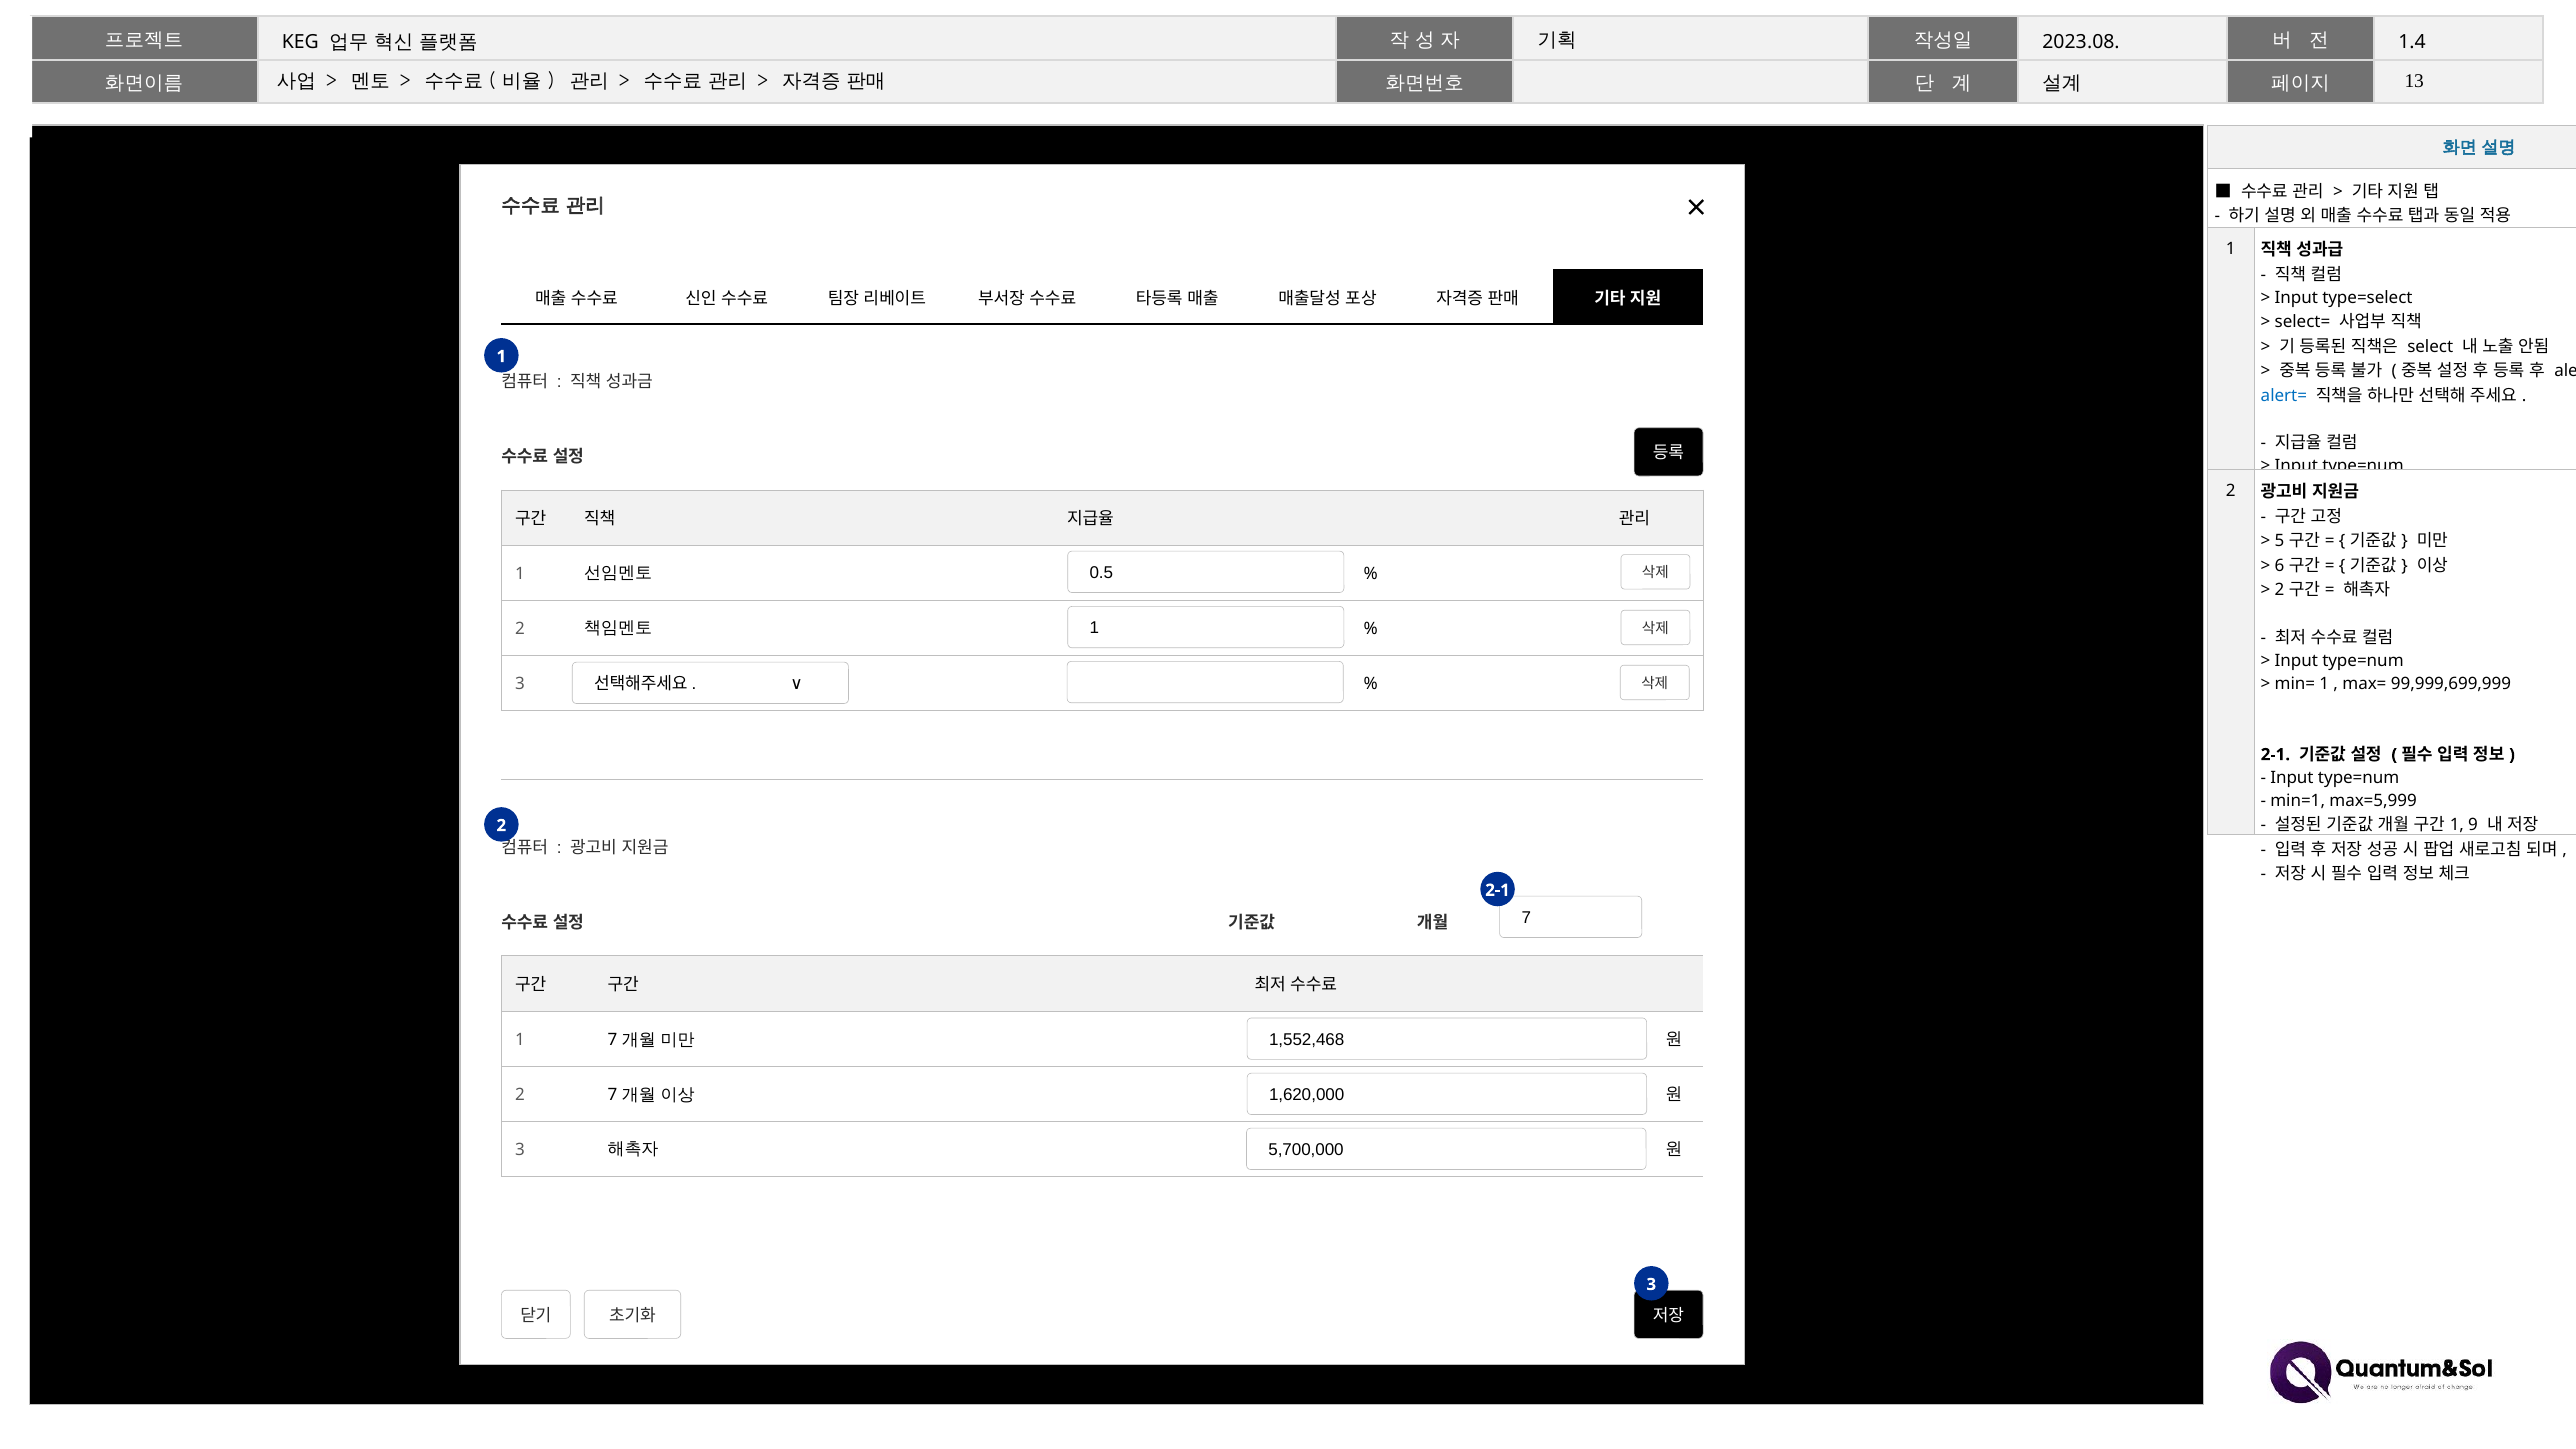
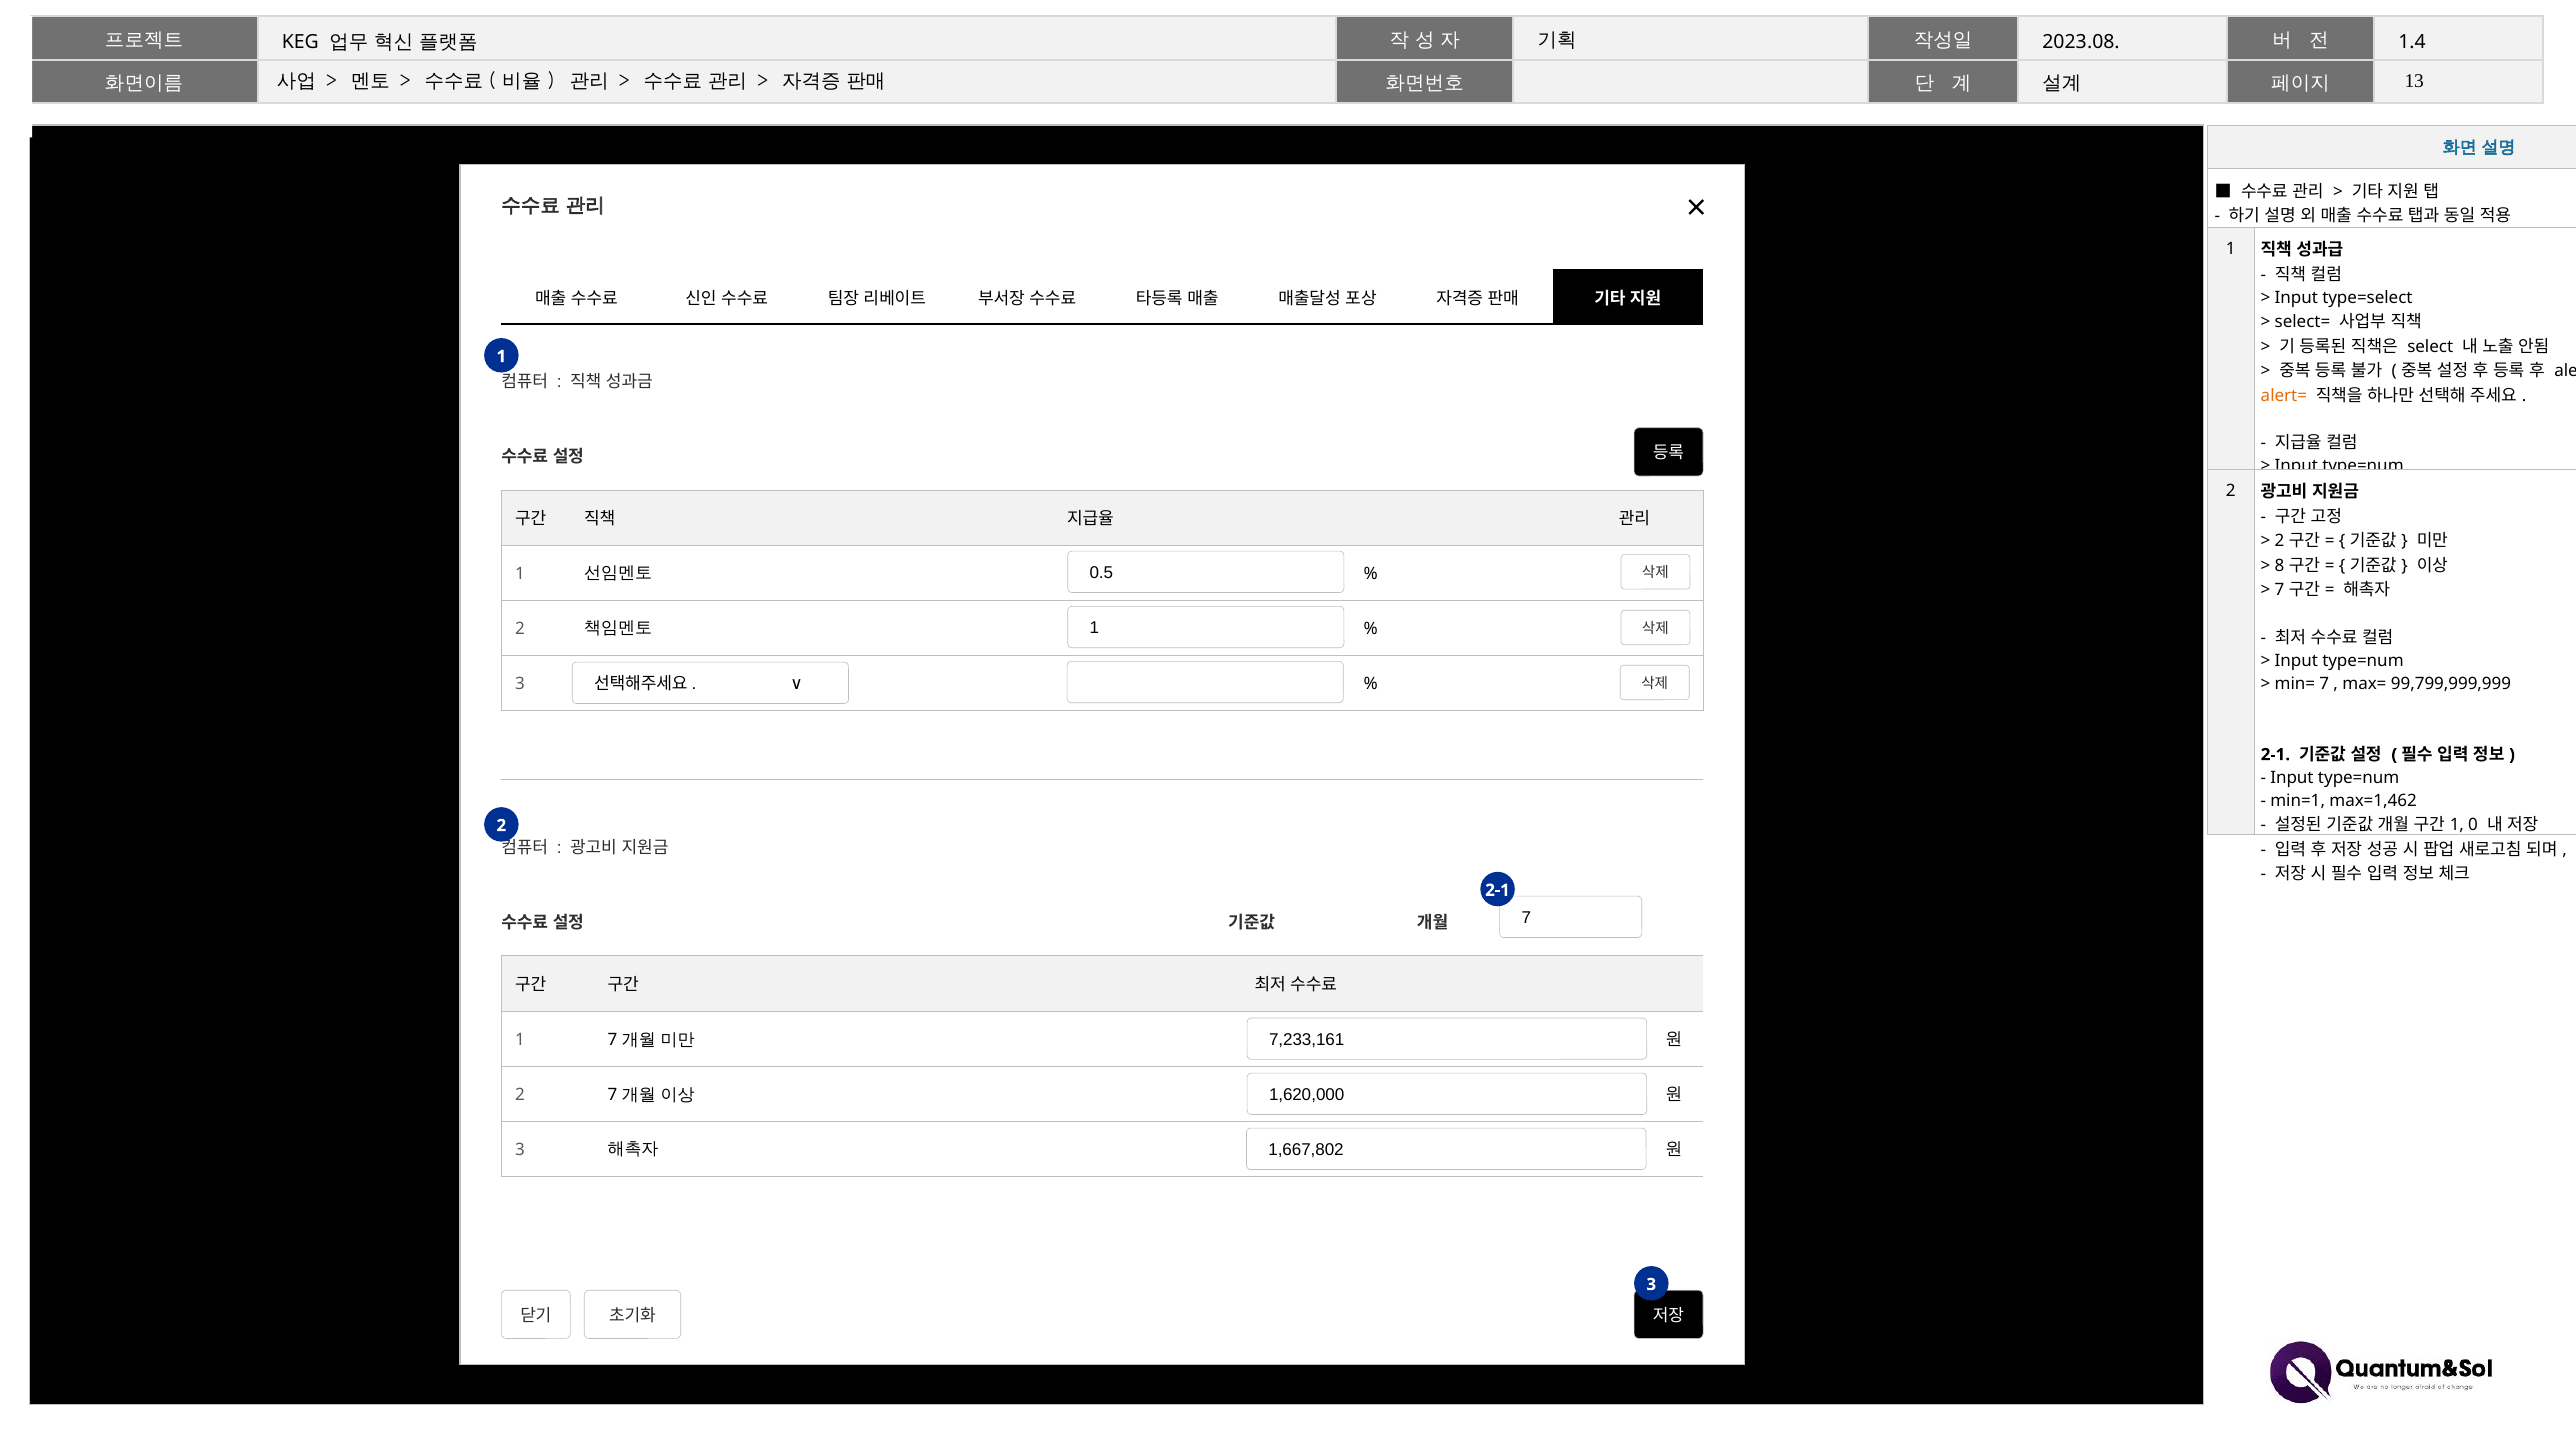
alert= colour: blue -> orange (2284, 396)
5: 5 -> 2 (2280, 541)
6: 6 -> 8 (2280, 566)
2: 2 -> 7 (2280, 590)
min= 1: 1 -> 7 (2324, 684)
99,999,699,999: 99,999,699,999 -> 99,799,999,999 (2451, 684)
max=5,999: max=5,999 -> max=1,462 (2373, 801)
9: 9 -> 0 (2473, 825)
1,552,468: 1,552,468 -> 7,233,161 (1307, 1040)
5,700,000: 5,700,000 -> 1,667,802 (1306, 1150)
